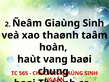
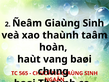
xao thaønh: thaønh -> thaùnh (61, 35)
